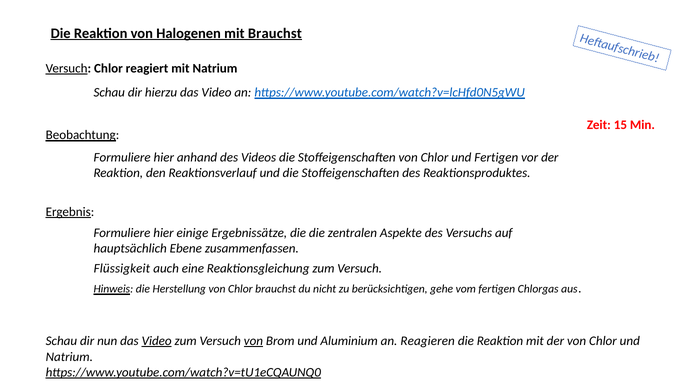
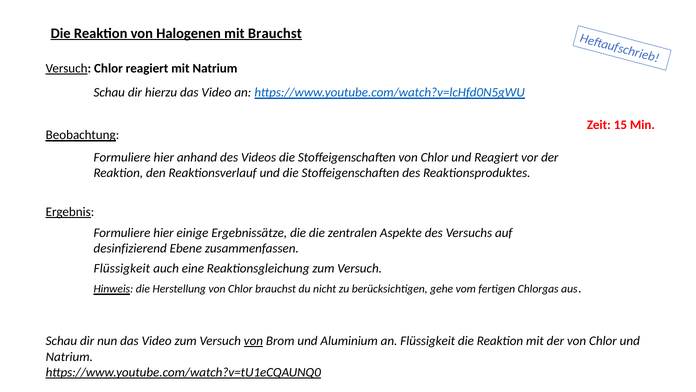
und Fertigen: Fertigen -> Reagiert (496, 157)
hauptsächlich: hauptsächlich -> desinfizierend (130, 248)
Video underline: present -> none (157, 341)
an Reagieren: Reagieren -> Flüssigkeit (428, 341)
